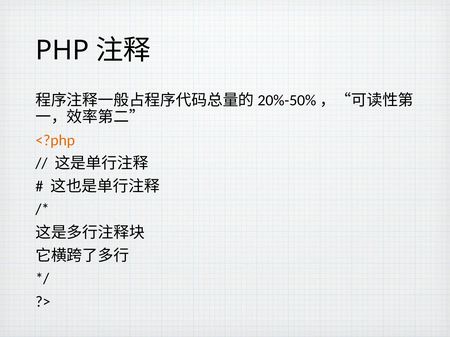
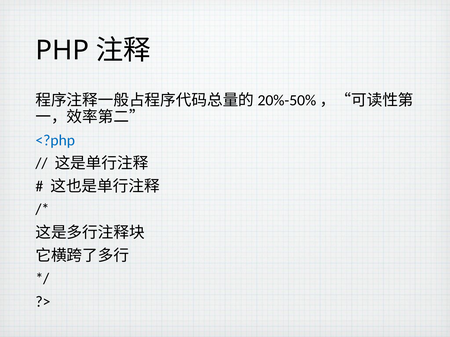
<?php colour: orange -> blue (55, 140)
